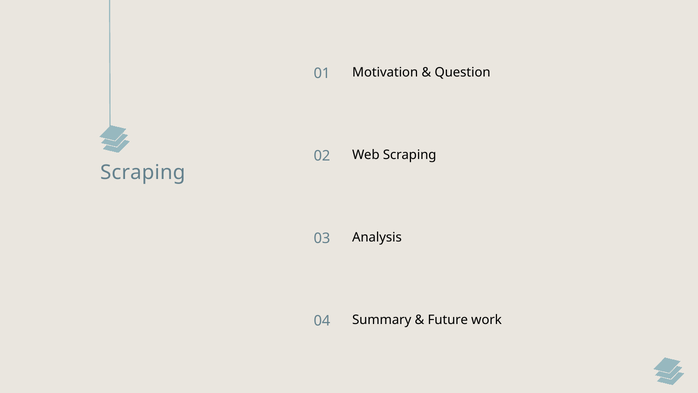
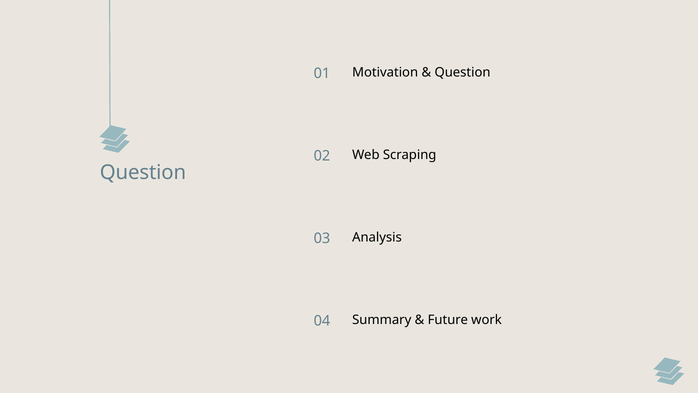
Scraping: Scraping -> Question (143, 172)
